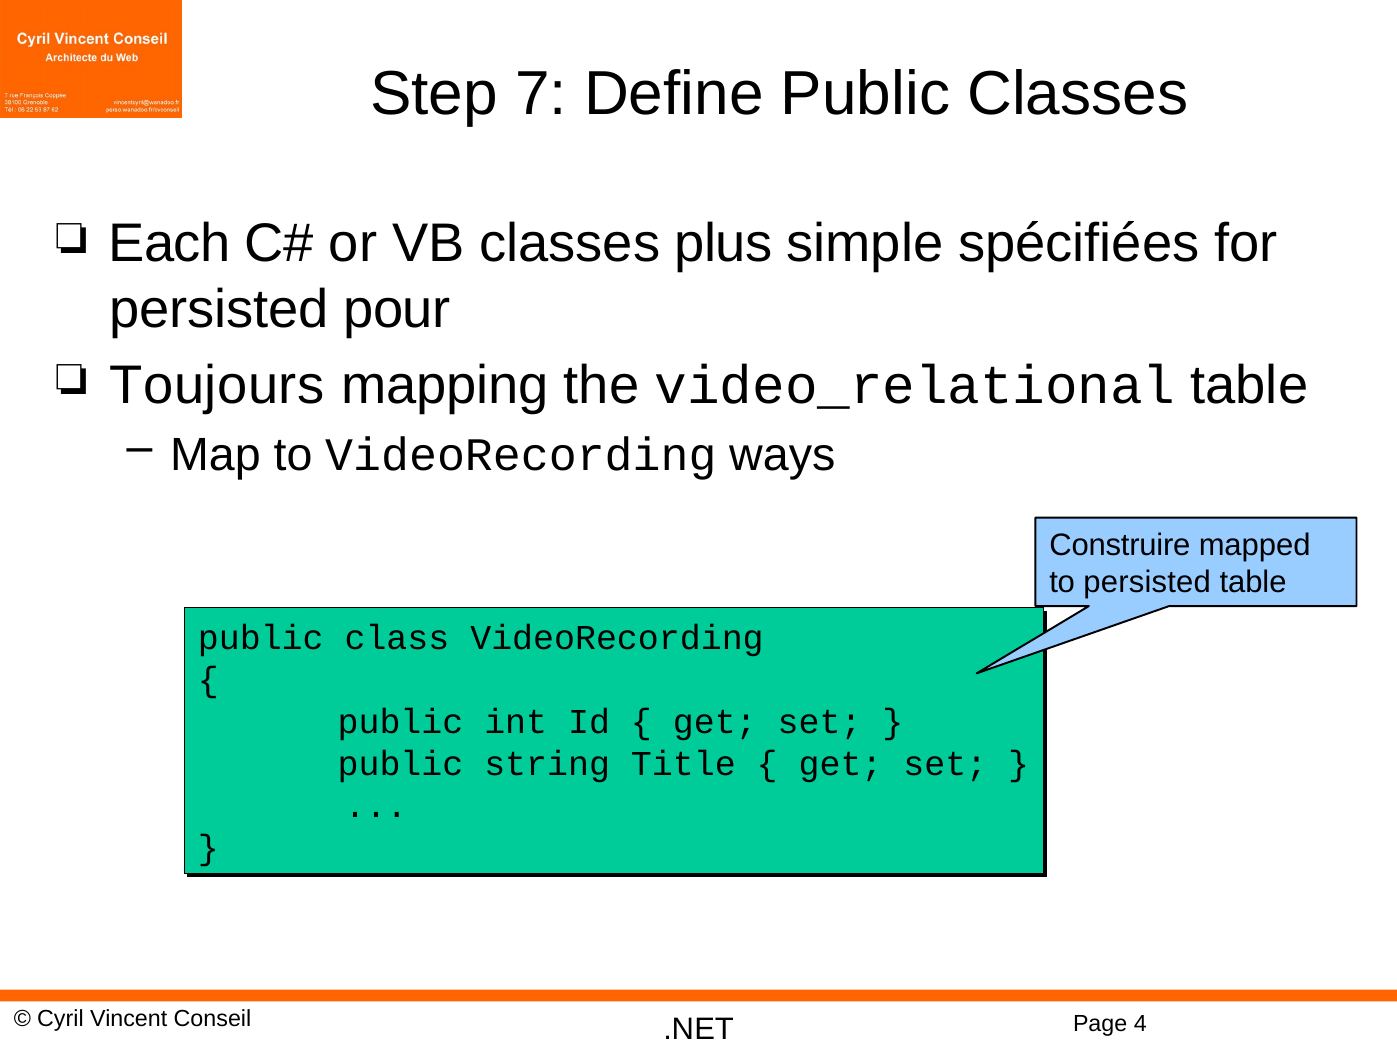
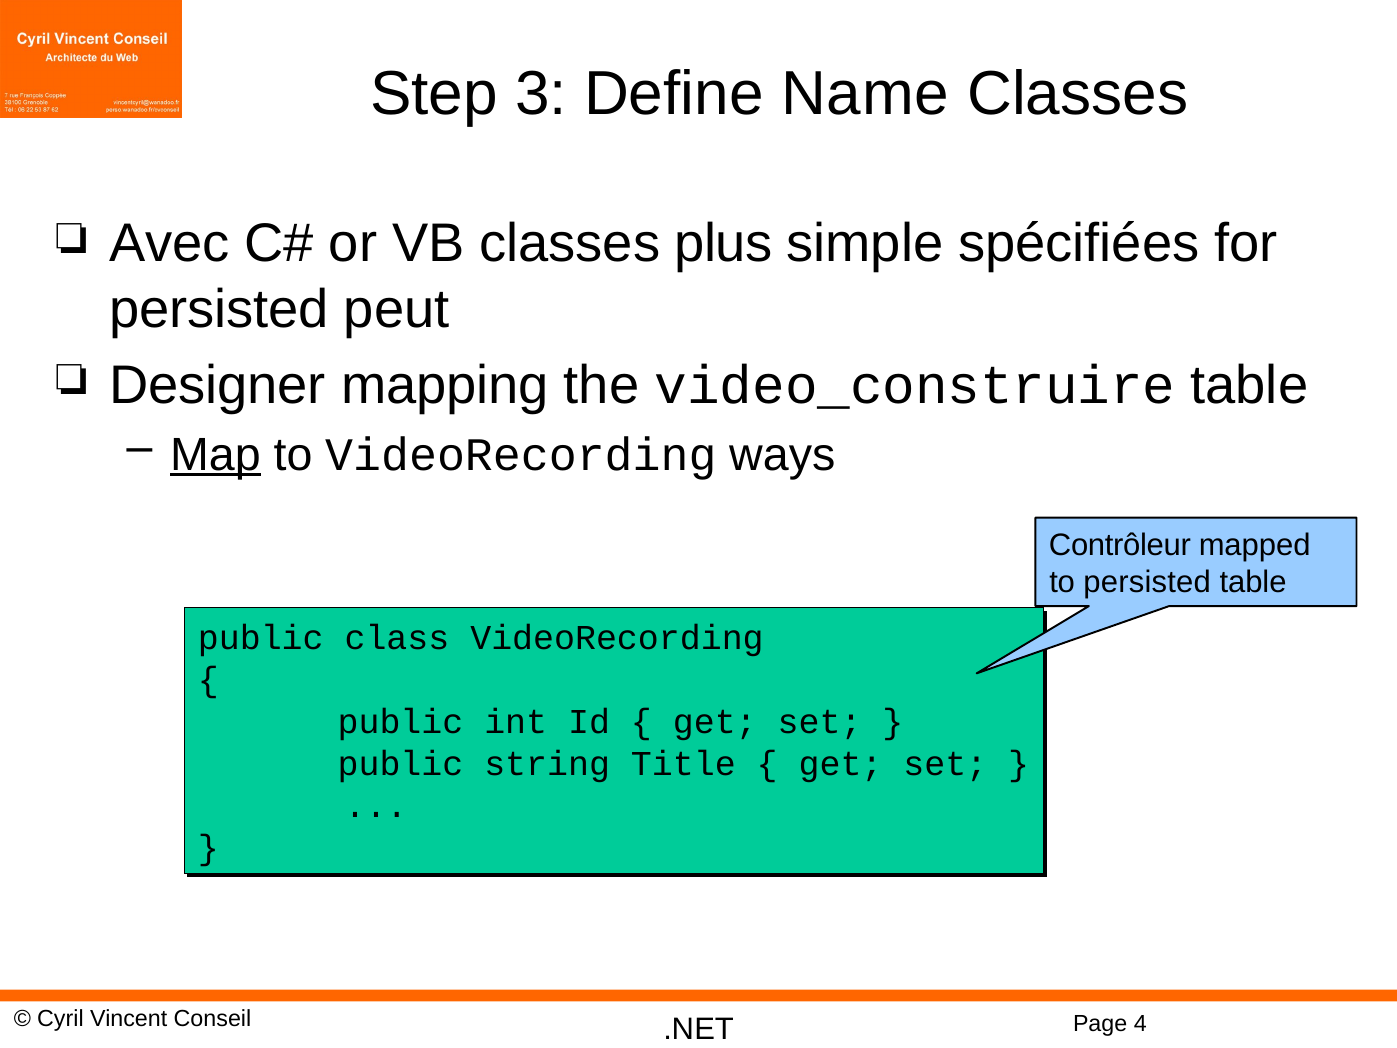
7: 7 -> 3 (541, 94)
Define Public: Public -> Name (865, 94)
Each: Each -> Avec (169, 244)
pour: pour -> peut (397, 309)
Toujours: Toujours -> Designer (218, 385)
video_relational: video_relational -> video_construire (915, 385)
Map underline: none -> present (215, 455)
Construire: Construire -> Contrôleur (1120, 545)
